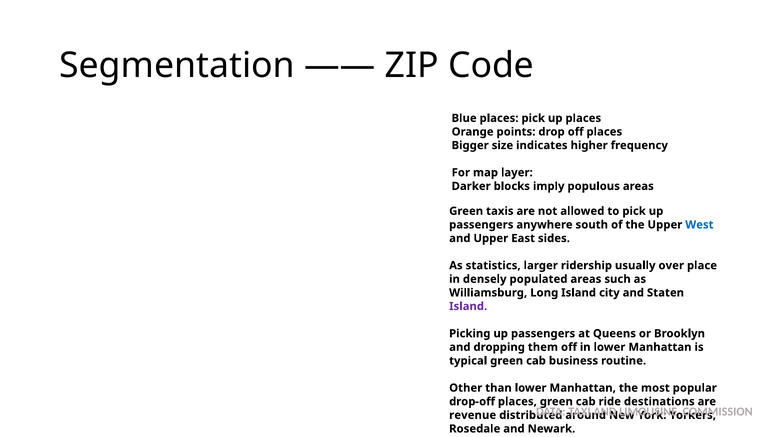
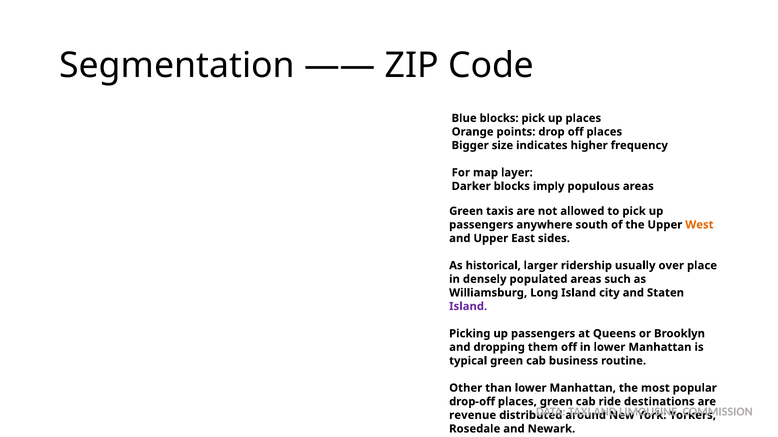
Blue places: places -> blocks (499, 118)
West colour: blue -> orange (699, 225)
statistics: statistics -> historical (493, 266)
